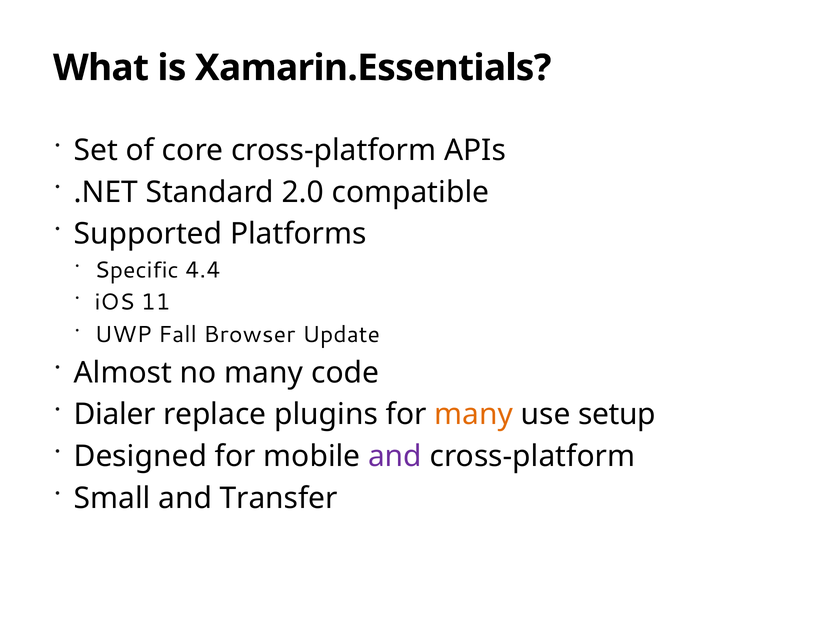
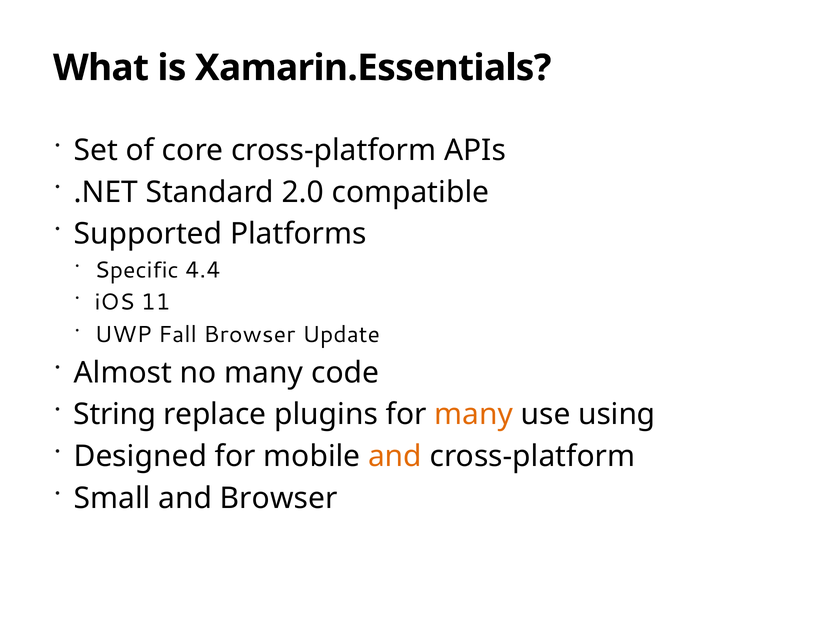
Dialer: Dialer -> String (115, 415)
setup: setup -> using (617, 415)
and colour: purple -> orange (395, 457)
and Transfer: Transfer -> Browser (279, 499)
